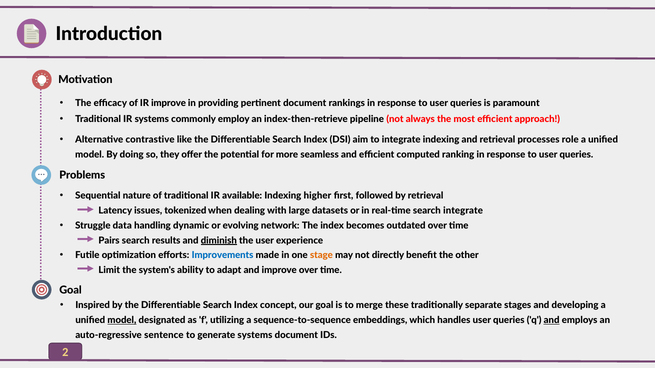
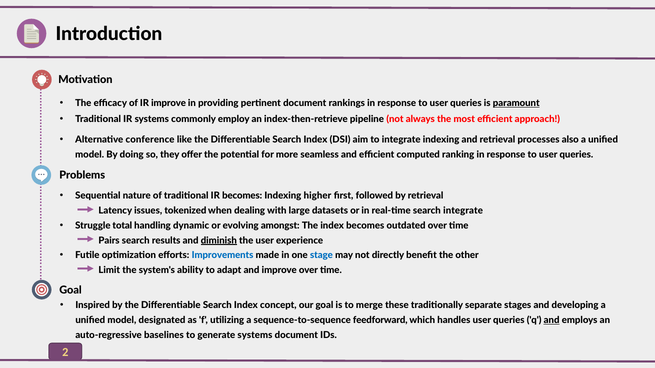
paramount underline: none -> present (516, 103)
contrastive: contrastive -> conference (150, 140)
role: role -> also (570, 140)
IR available: available -> becomes (242, 196)
data: data -> total (122, 226)
network: network -> amongst (280, 226)
stage colour: orange -> blue (321, 256)
model underline: present -> none (122, 320)
embeddings: embeddings -> feedforward (380, 320)
sentence: sentence -> baselines (164, 335)
